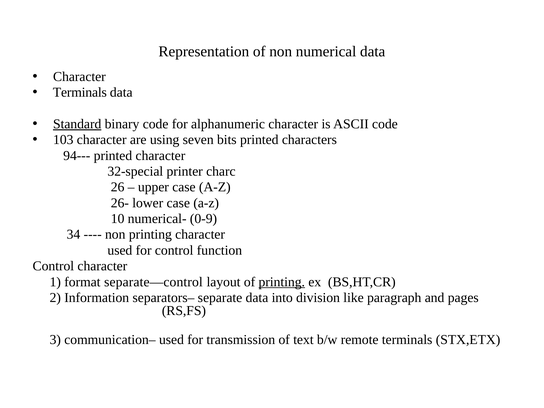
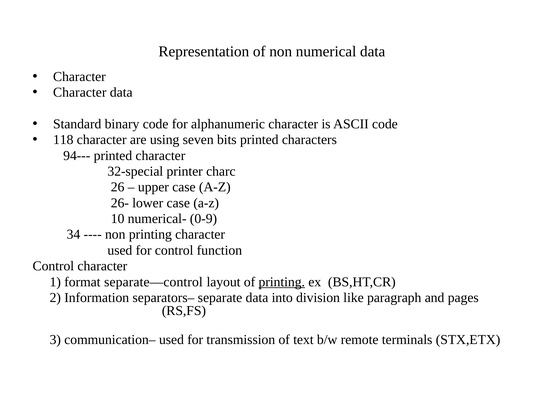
Terminals: Terminals -> Character (80, 92)
Standard underline: present -> none (77, 124)
103: 103 -> 118 (63, 140)
